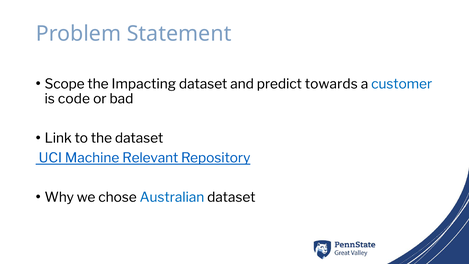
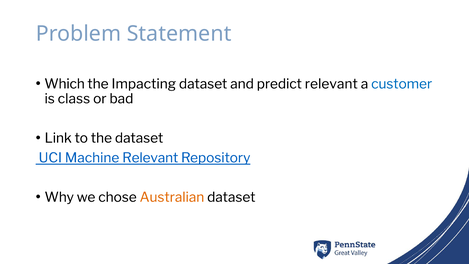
Scope: Scope -> Which (65, 84)
predict towards: towards -> relevant (331, 84)
code: code -> class (74, 99)
Australian colour: blue -> orange (172, 197)
